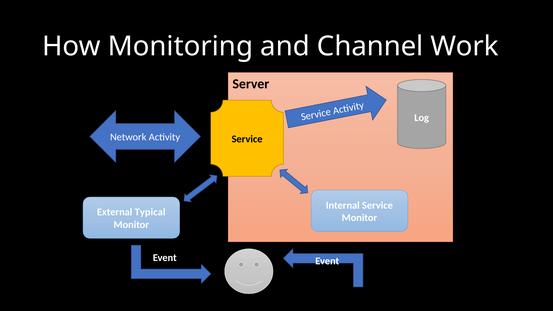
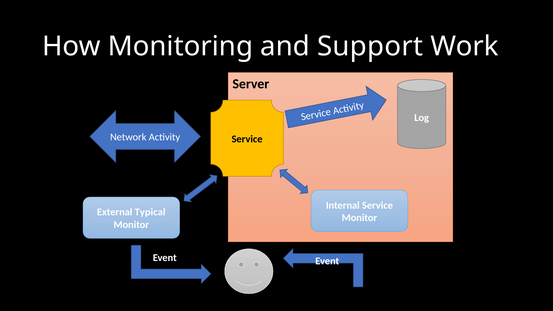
Channel: Channel -> Support (370, 46)
